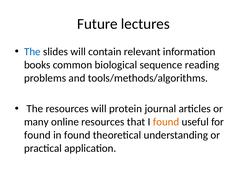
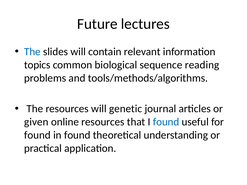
books: books -> topics (37, 65)
protein: protein -> genetic (126, 109)
many: many -> given (36, 122)
found colour: orange -> blue (166, 122)
